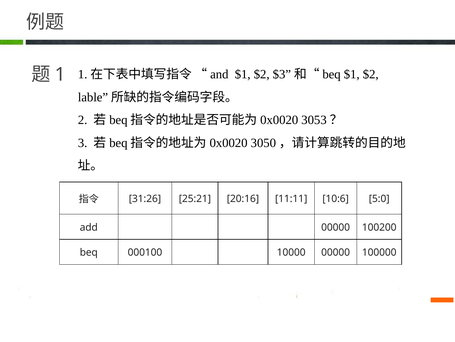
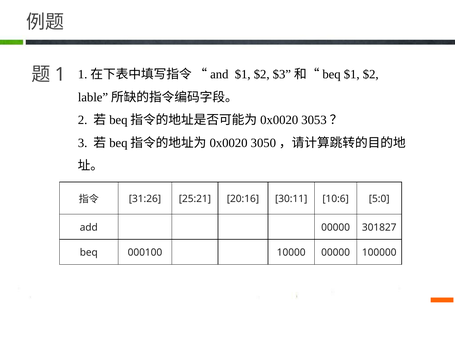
11:11: 11:11 -> 30:11 (291, 198)
100200: 100200 -> 301827 (379, 227)
